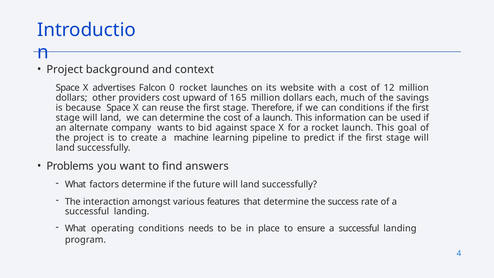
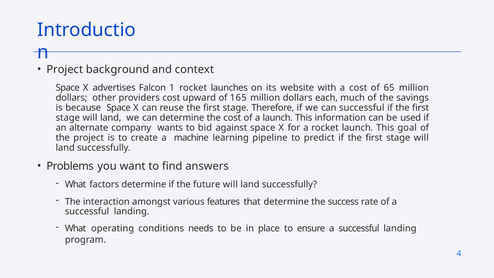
0: 0 -> 1 (172, 88)
12: 12 -> 65 (389, 88)
can conditions: conditions -> successful (362, 108)
